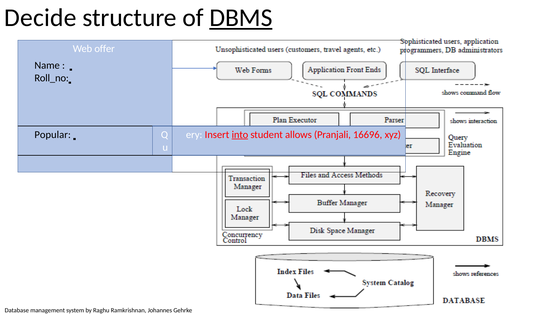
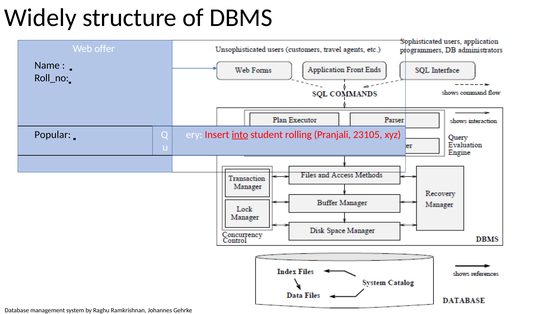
Decide: Decide -> Widely (40, 18)
DBMS underline: present -> none (241, 18)
allows: allows -> rolling (298, 135)
16696: 16696 -> 23105 (368, 135)
